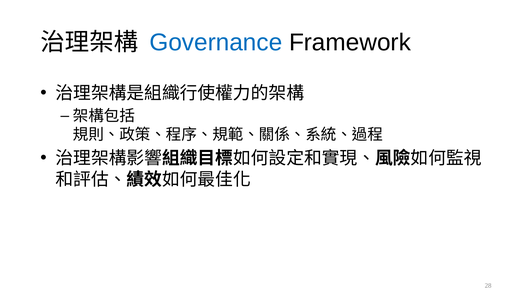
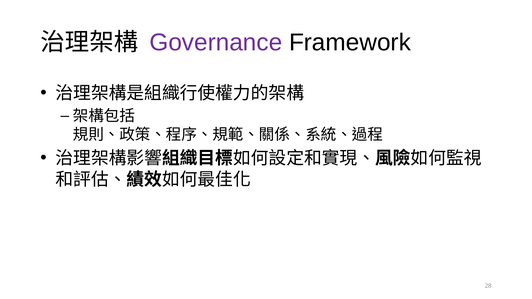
Governance colour: blue -> purple (216, 43)
